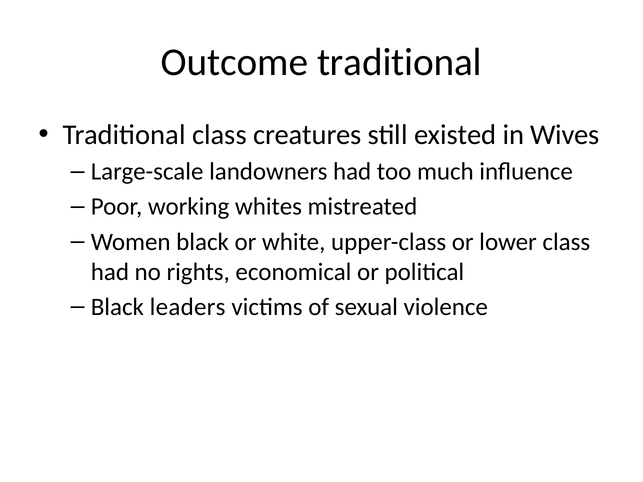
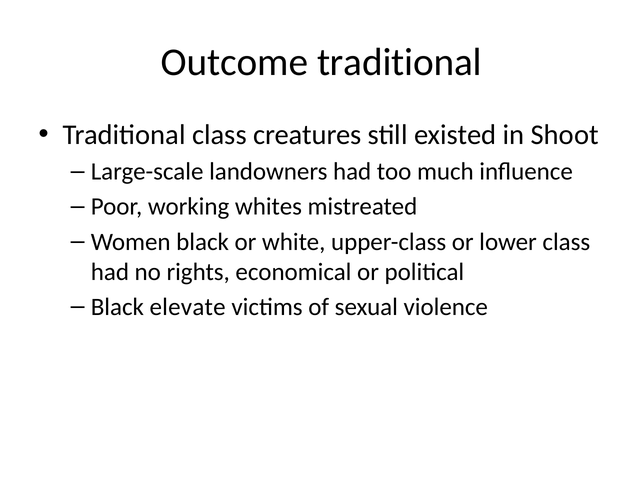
Wives: Wives -> Shoot (565, 135)
leaders: leaders -> elevate (188, 307)
